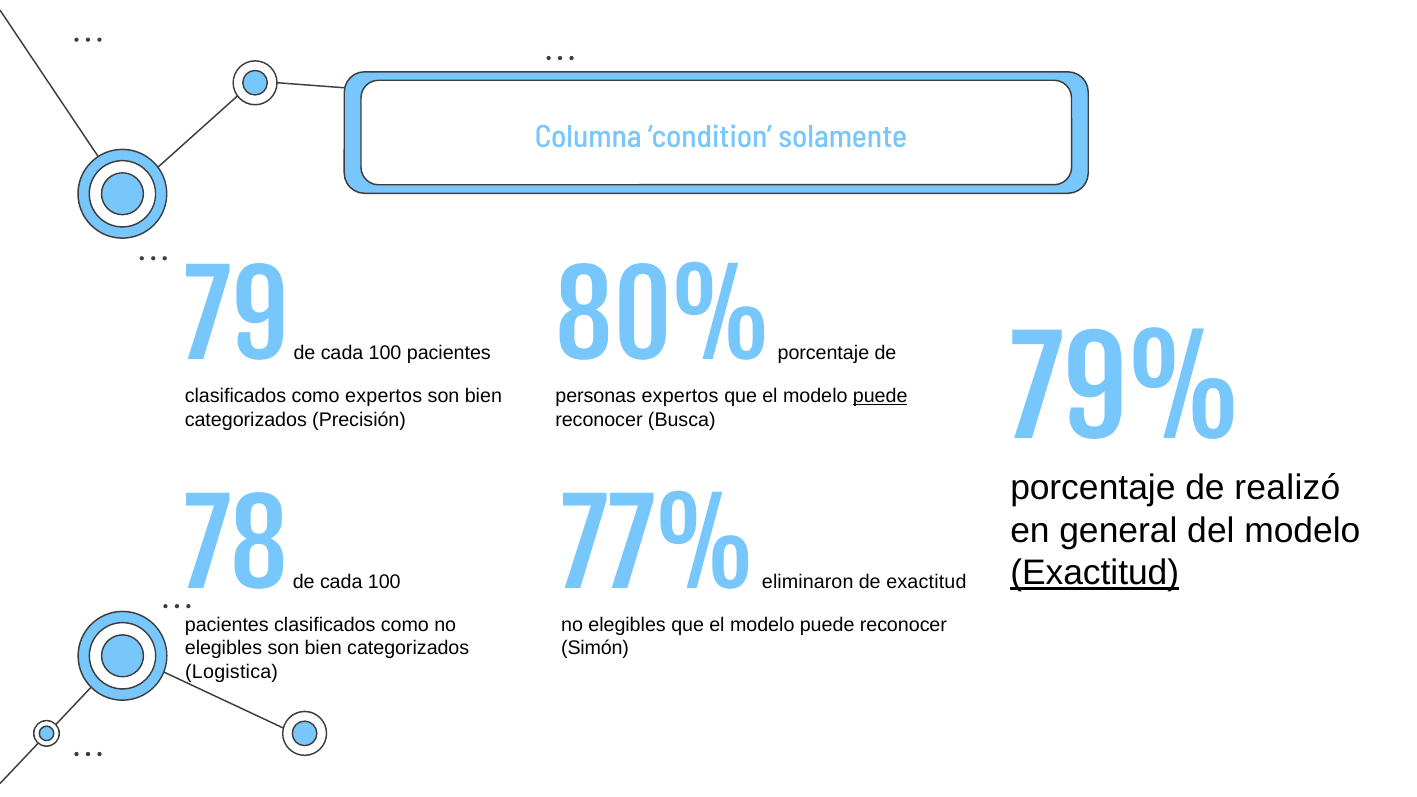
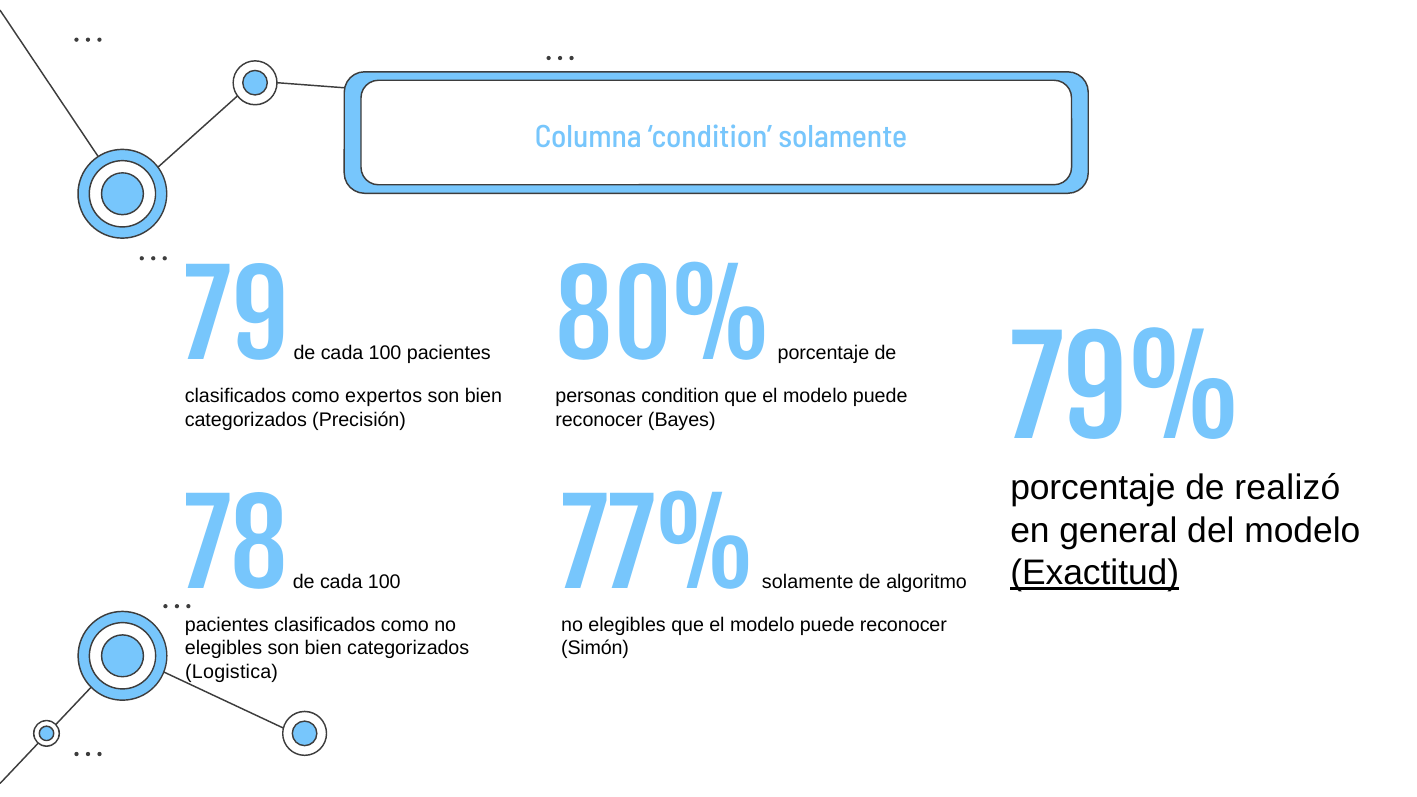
personas expertos: expertos -> condition (680, 396)
puede underline: present -> none (880, 396)
Busca: Busca -> Bayes (682, 420)
77% eliminaron: eliminaron -> solamente (808, 582)
de exactitud: exactitud -> algoritmo (927, 582)
